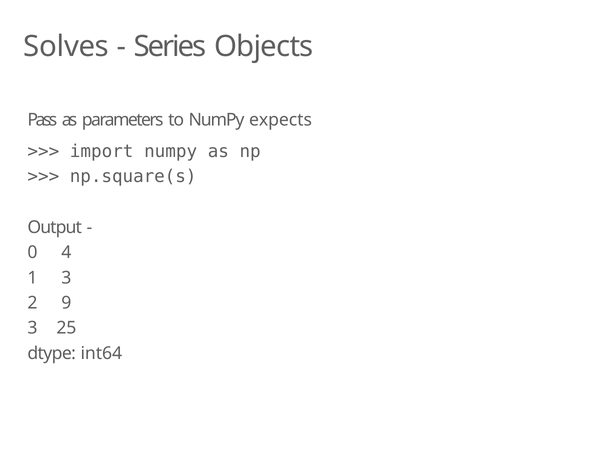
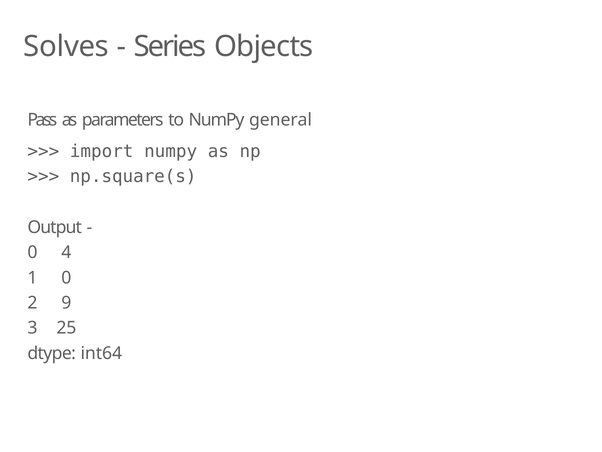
expects: expects -> general (281, 120)
1 3: 3 -> 0 (66, 277)
